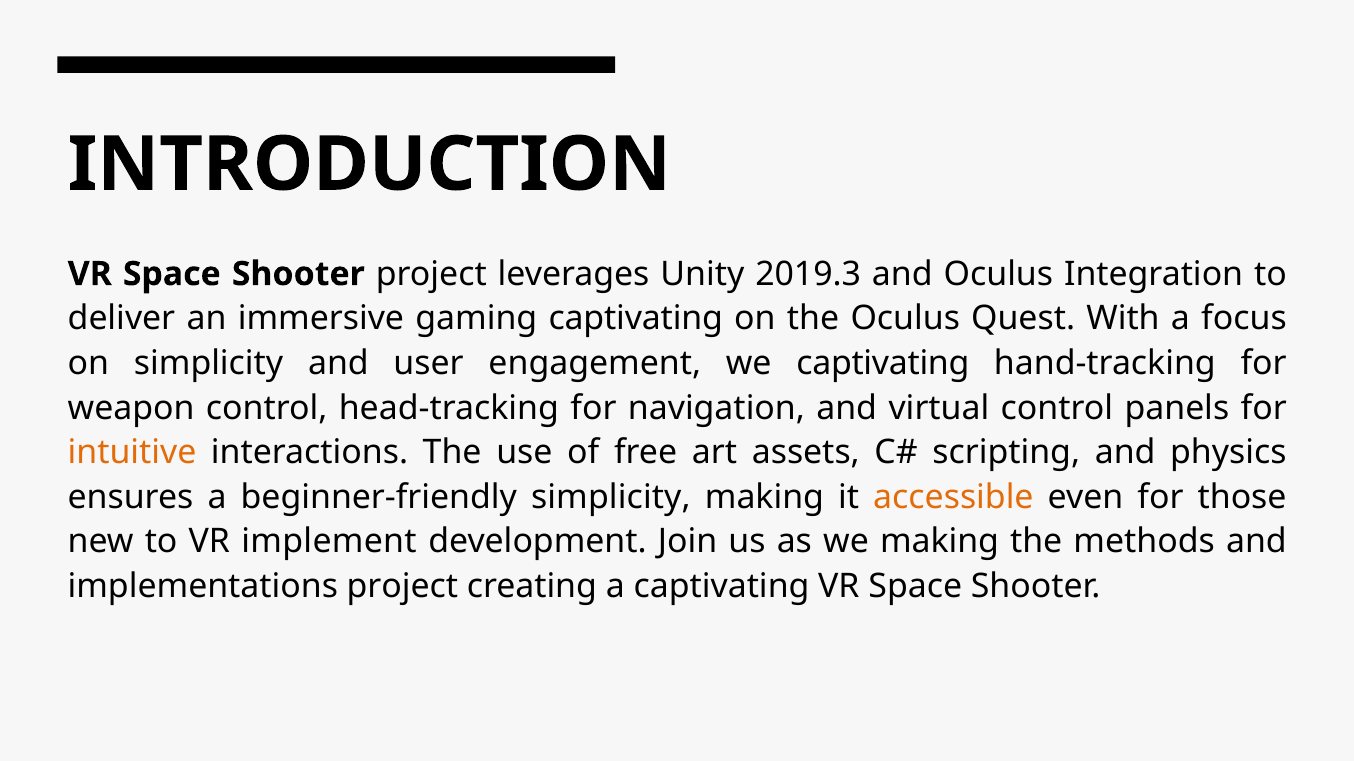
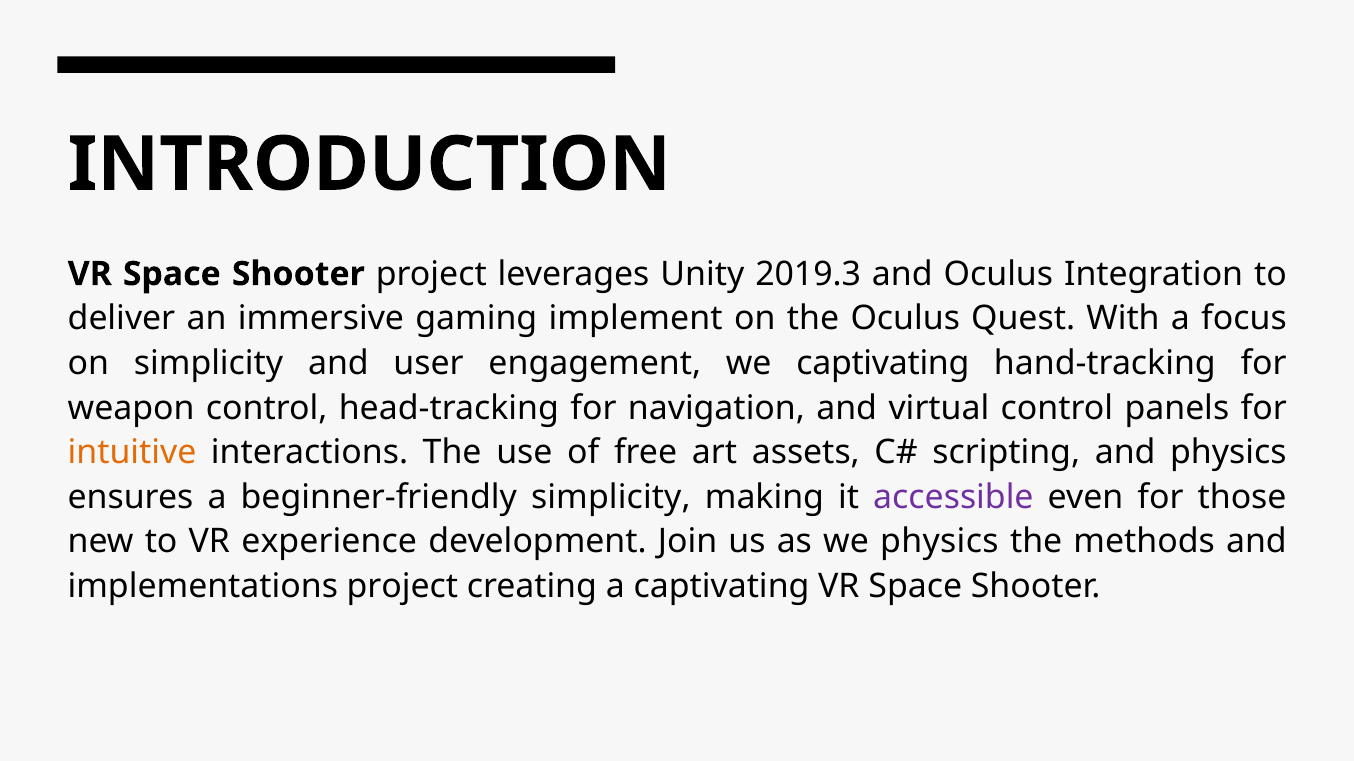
gaming captivating: captivating -> implement (636, 319)
accessible colour: orange -> purple (953, 497)
implement: implement -> experience (329, 542)
we making: making -> physics (939, 542)
